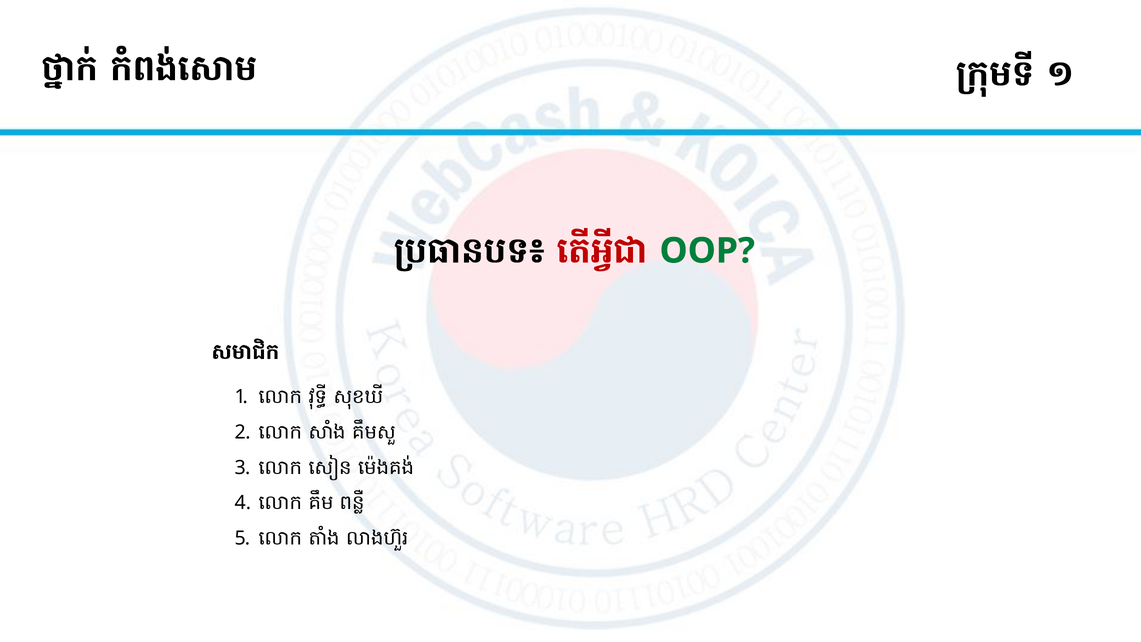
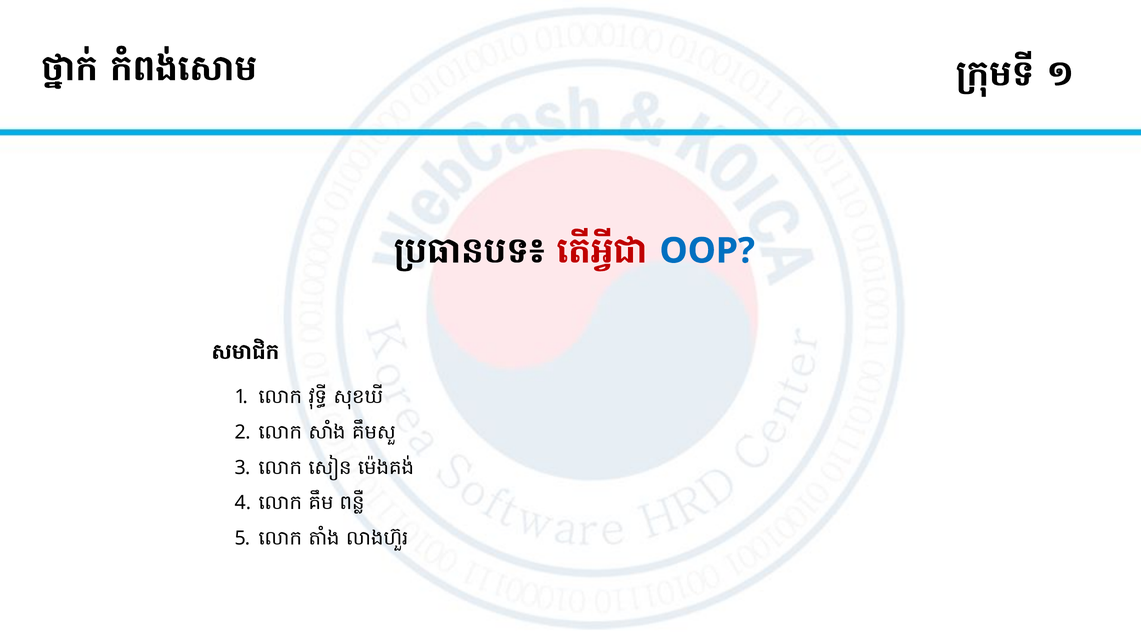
OOP colour: green -> blue (707, 251)
